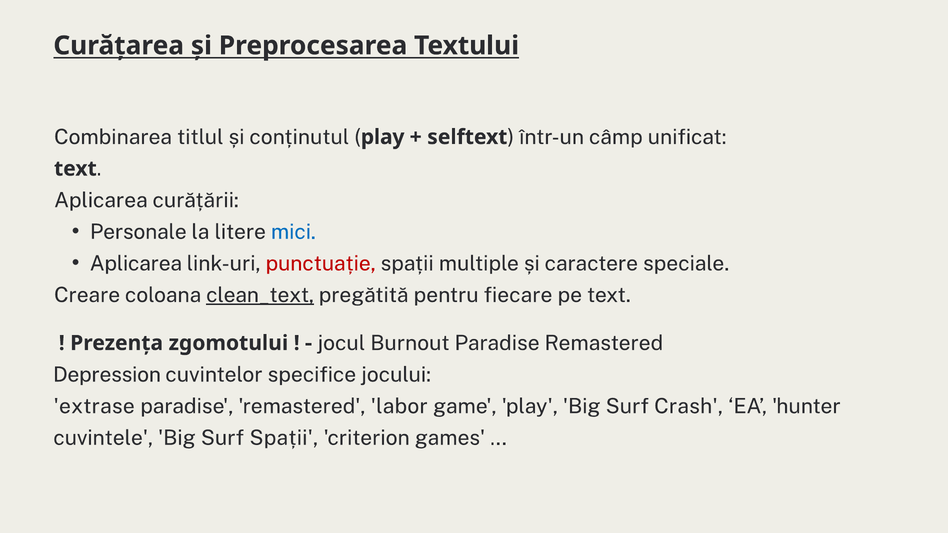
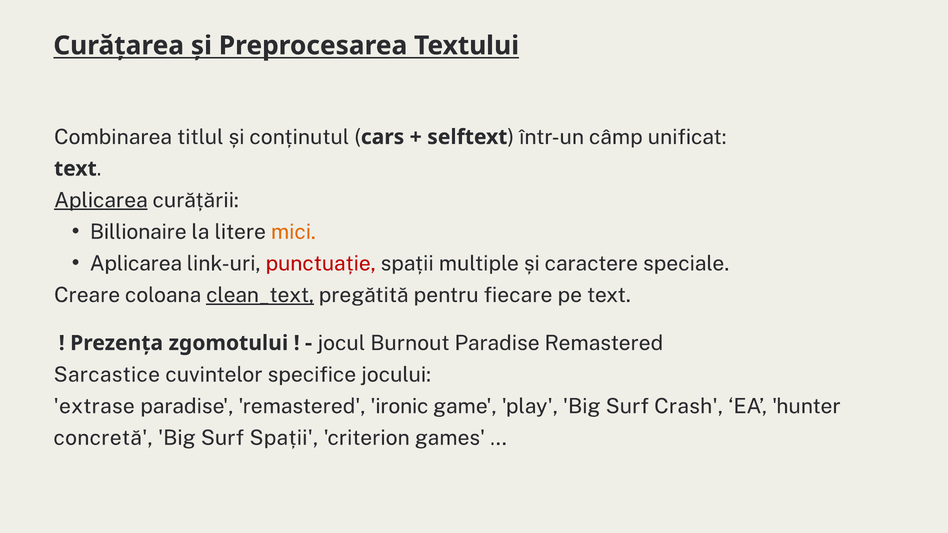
play: play -> cars (383, 137)
Aplicarea underline: none -> present (101, 200)
Personale: Personale -> Billionaire (138, 232)
mici colour: blue -> orange (293, 232)
Depression: Depression -> Sarcastice (107, 375)
labor: labor -> ironic (399, 406)
cuvintele: cuvintele -> concretă (103, 438)
